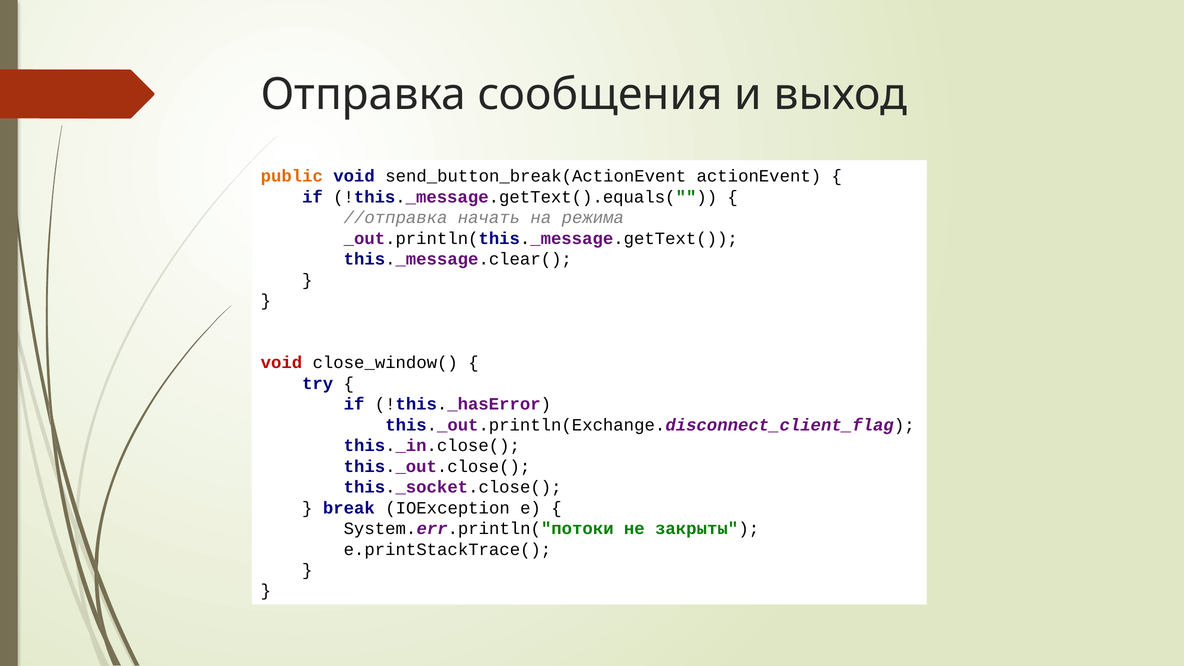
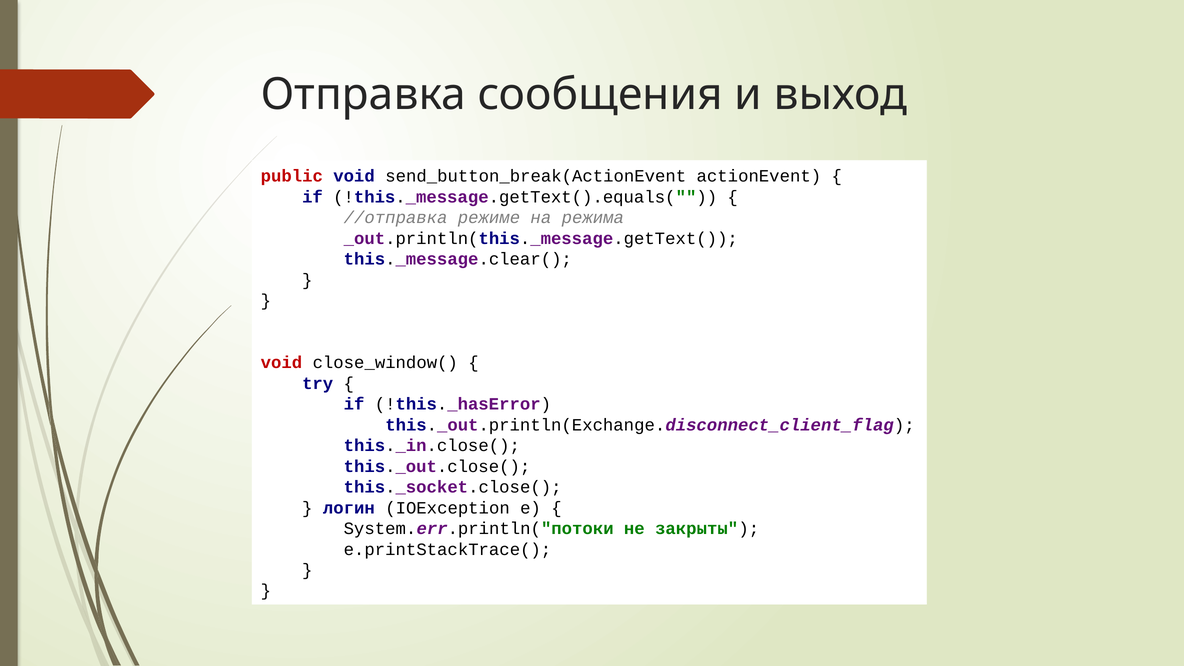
public colour: orange -> red (292, 176)
начать: начать -> режиме (489, 218)
break: break -> логин (349, 508)
